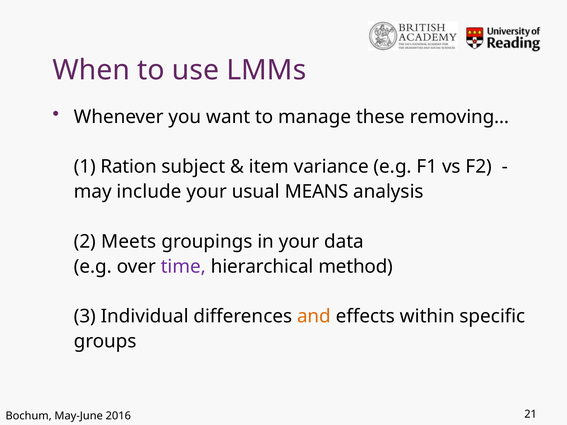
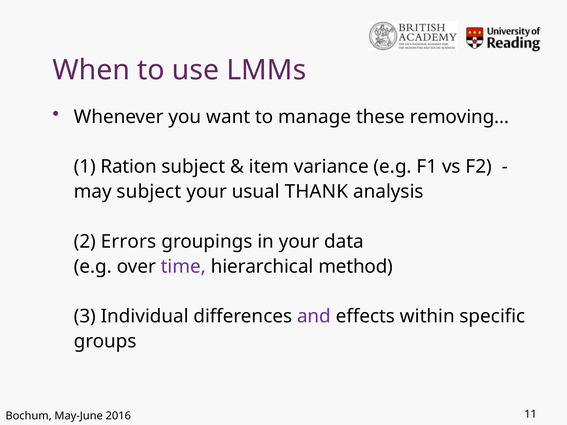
may include: include -> subject (149, 192)
MEANS: MEANS -> THANK (316, 192)
Meets: Meets -> Errors (129, 242)
and colour: orange -> purple (314, 316)
21: 21 -> 11 (531, 415)
